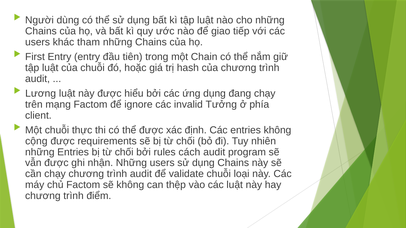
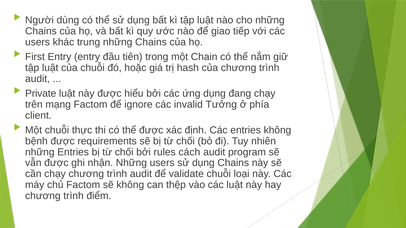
tham: tham -> trung (89, 42)
Lương: Lương -> Private (41, 94)
cộng: cộng -> bệnh (36, 141)
